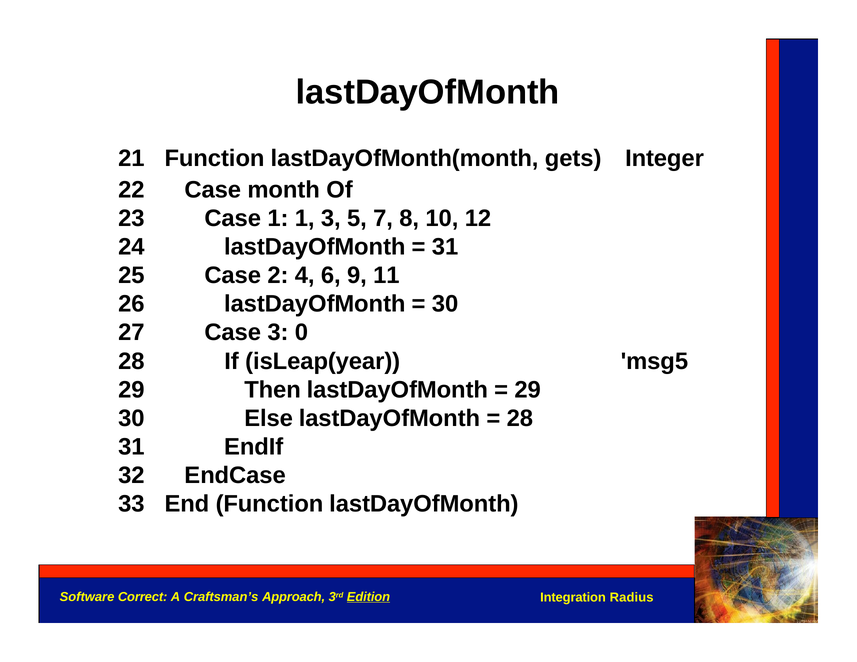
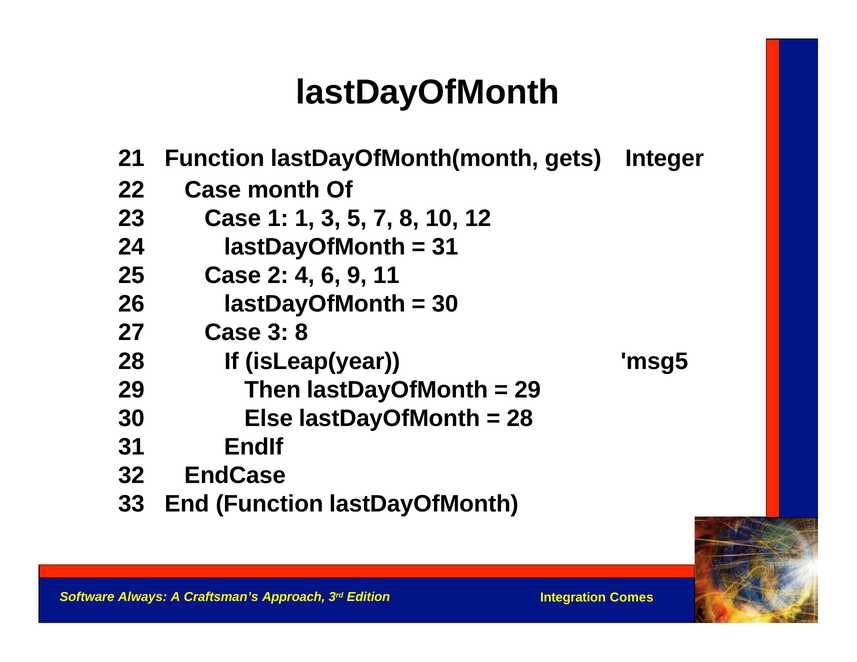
3 0: 0 -> 8 (301, 333)
Correct: Correct -> Always (143, 597)
Edition underline: present -> none (368, 597)
Radius: Radius -> Comes (632, 598)
